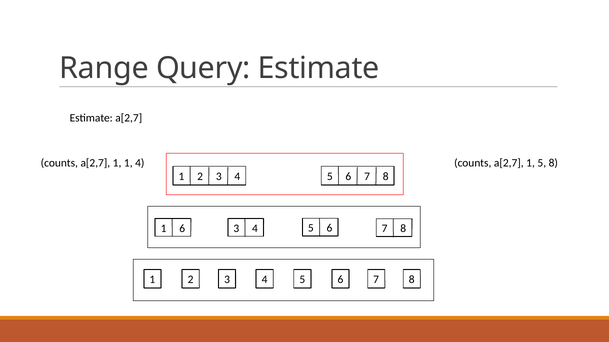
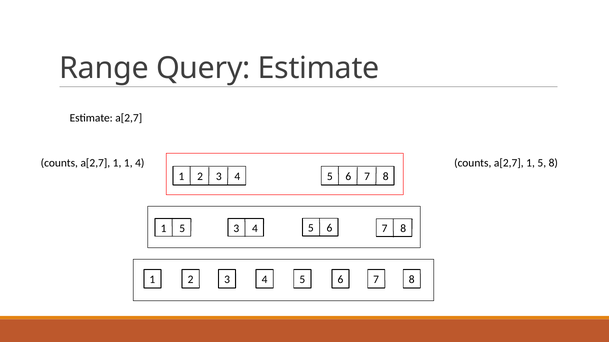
6: 6 -> 5 (182, 229)
